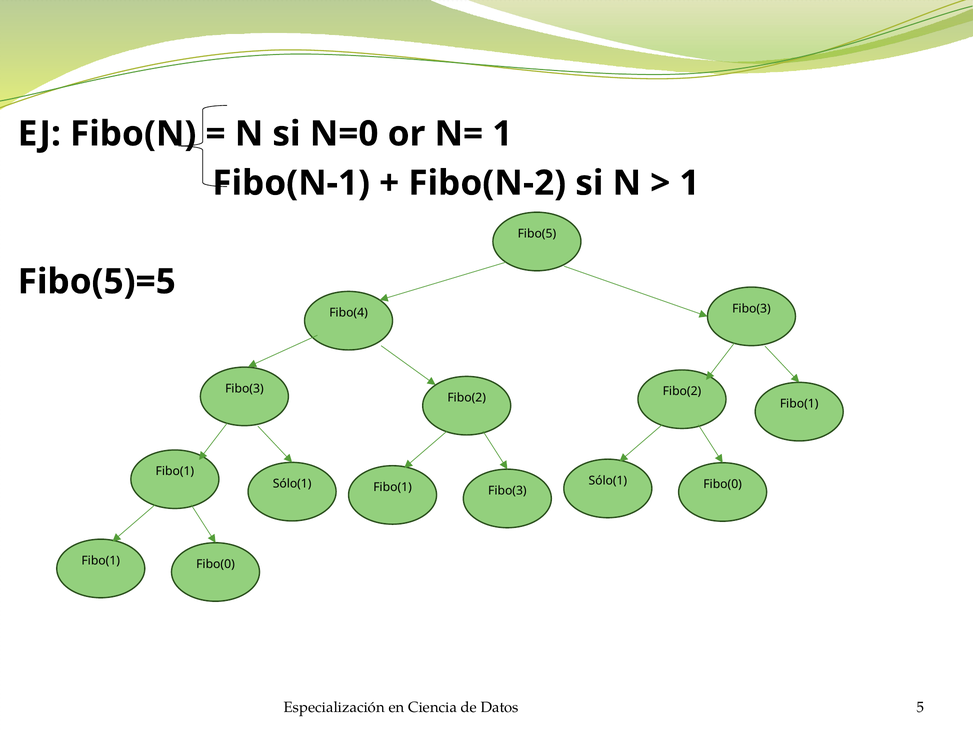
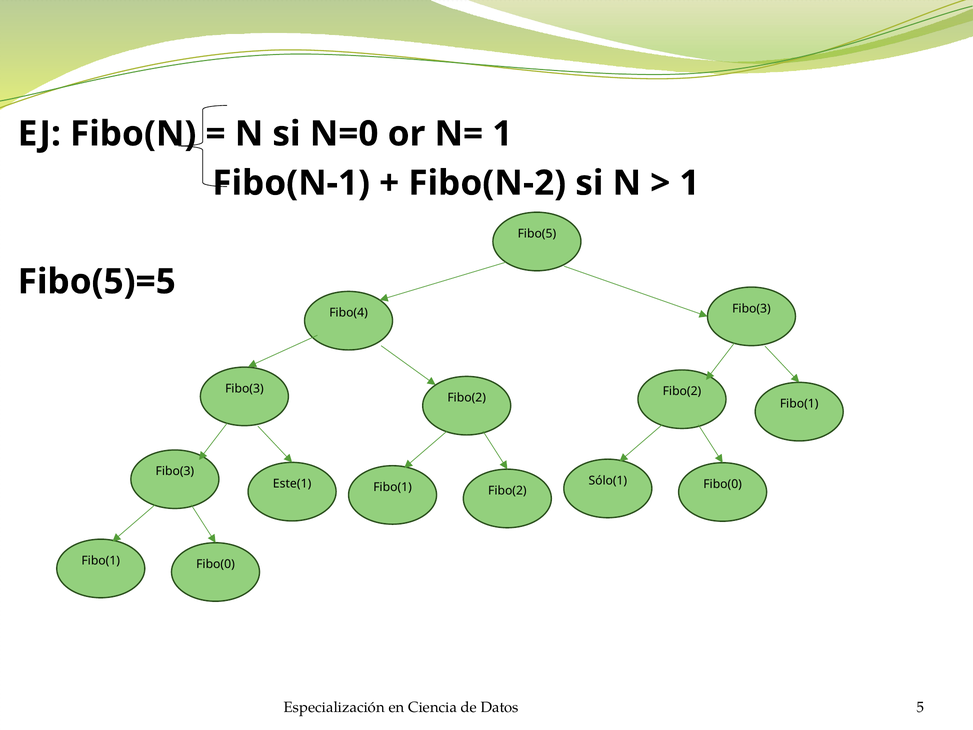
Fibo(1: Fibo(1 -> Fibo(3 (175, 471)
Sólo(1: Sólo(1 -> Este(1 (292, 484)
Fibo(1 Fibo(3: Fibo(3 -> Fibo(2 (507, 491)
